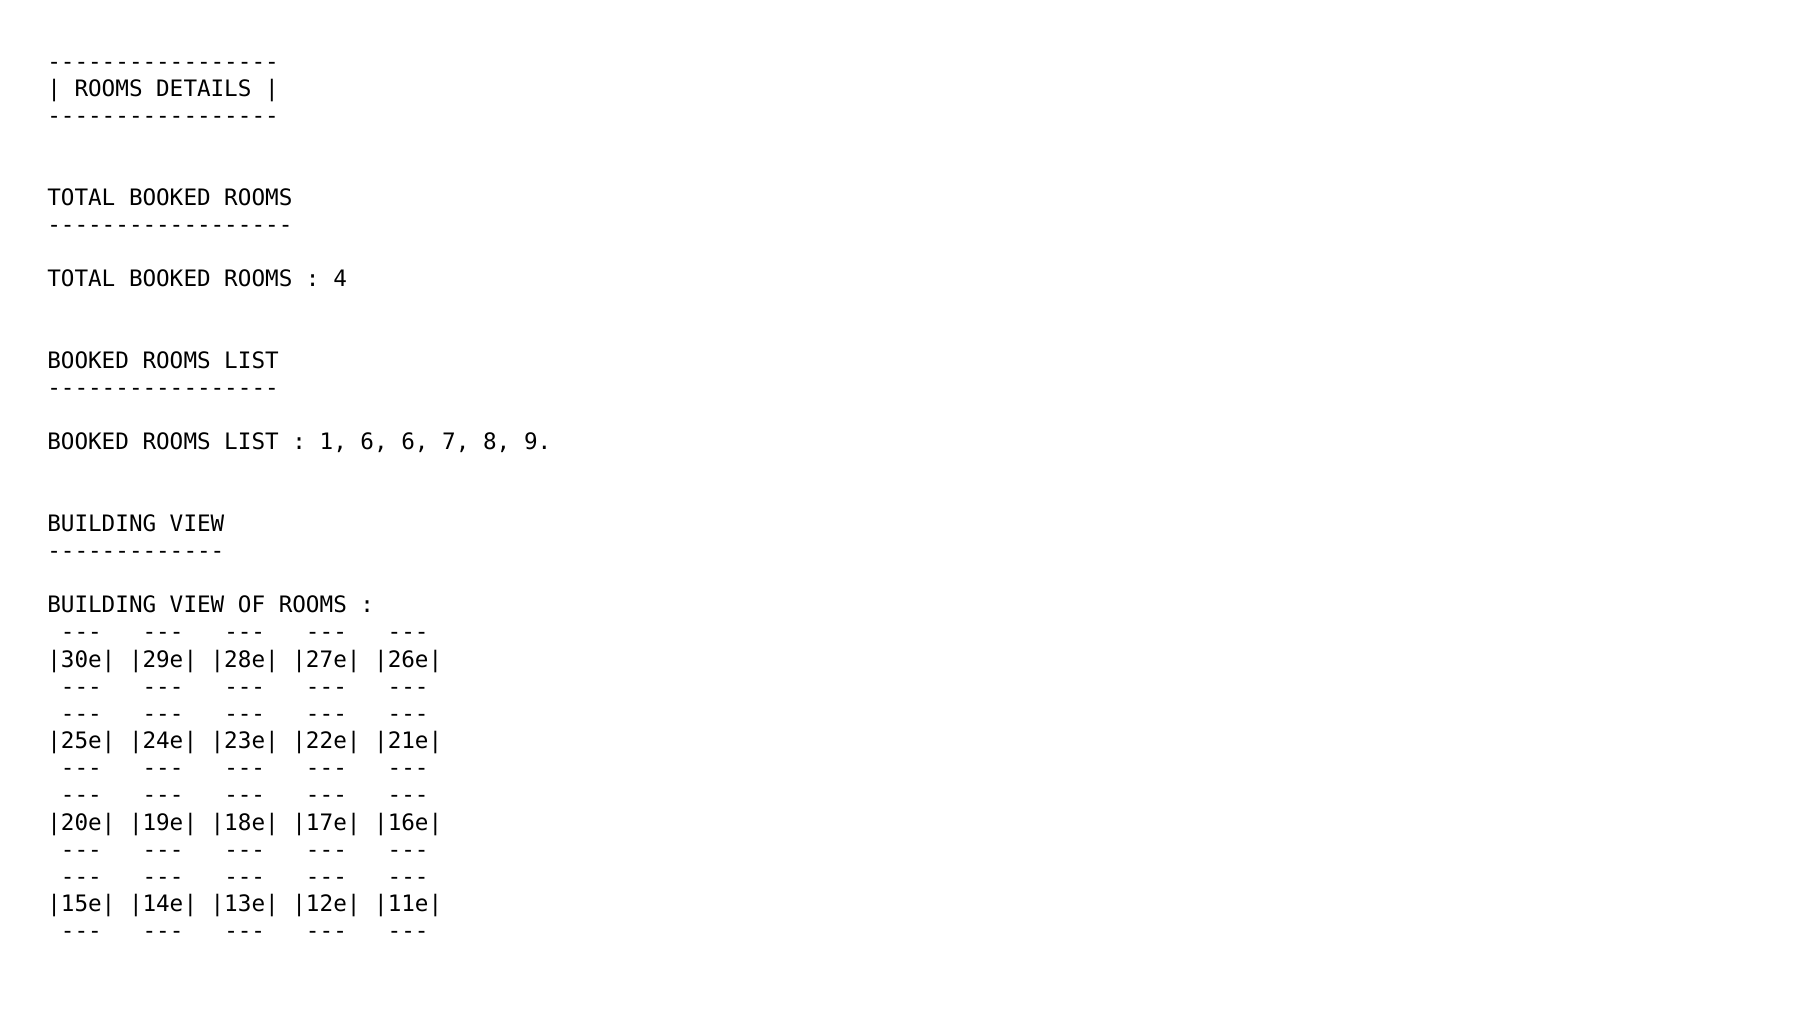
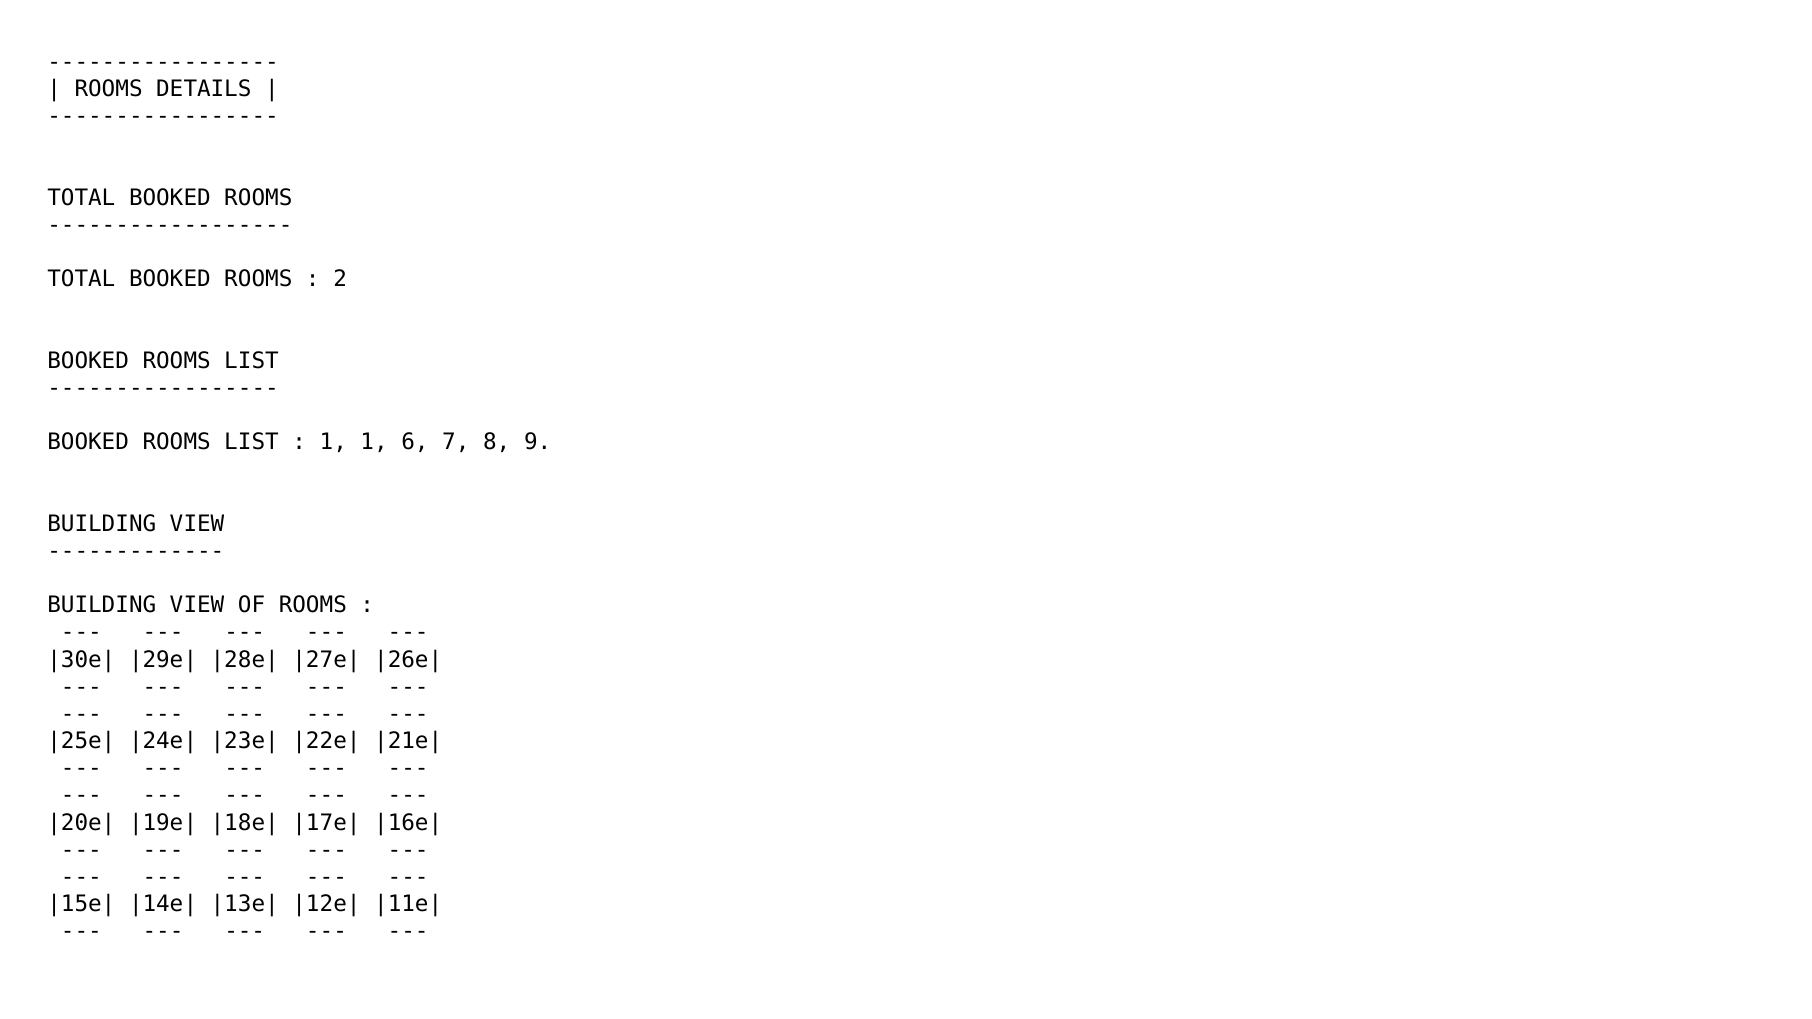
4: 4 -> 2 (340, 279)
1 6: 6 -> 1 (374, 442)
